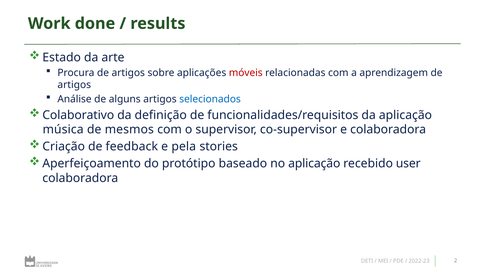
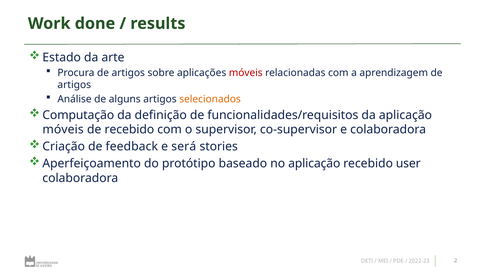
selecionados colour: blue -> orange (210, 99)
Colaborativo: Colaborativo -> Computação (78, 115)
música: música -> móveis (63, 130)
de mesmos: mesmos -> recebido (129, 130)
pela: pela -> será (184, 146)
